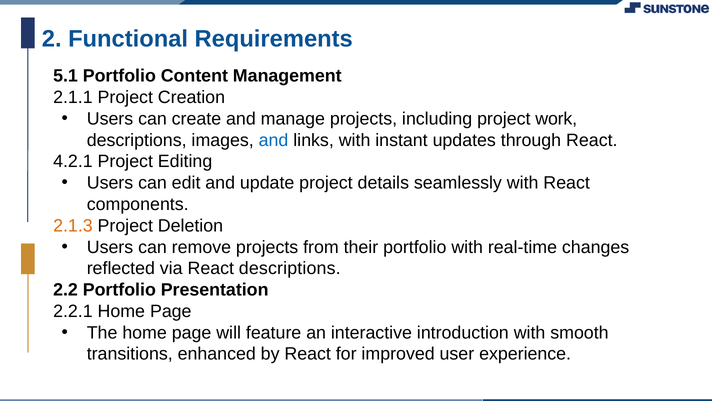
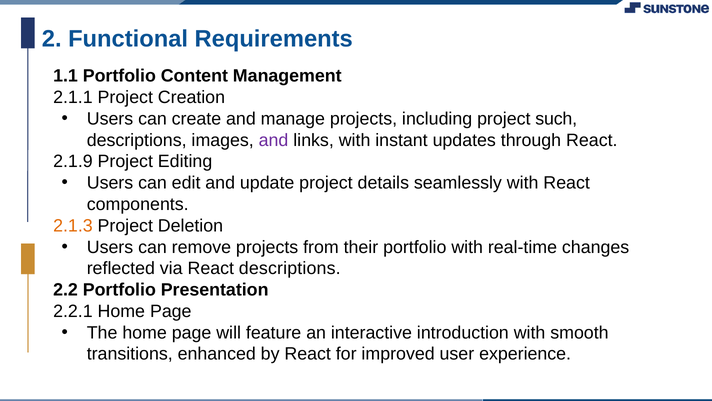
5.1: 5.1 -> 1.1 (66, 76)
work: work -> such (556, 119)
and colour: blue -> purple (274, 140)
4.2.1: 4.2.1 -> 2.1.9 (73, 161)
